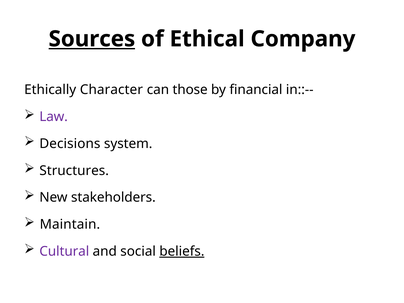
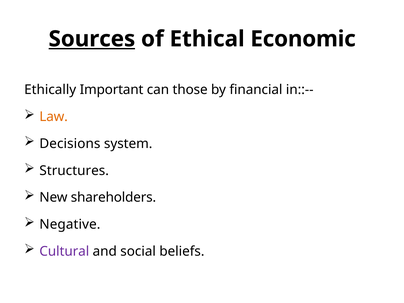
Company: Company -> Economic (303, 39)
Character: Character -> Important (112, 90)
Law colour: purple -> orange (54, 117)
stakeholders: stakeholders -> shareholders (113, 198)
Maintain: Maintain -> Negative (70, 224)
beliefs underline: present -> none (182, 251)
